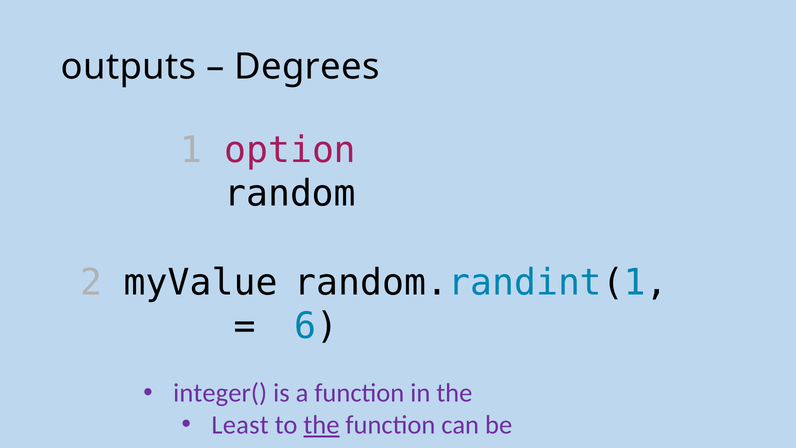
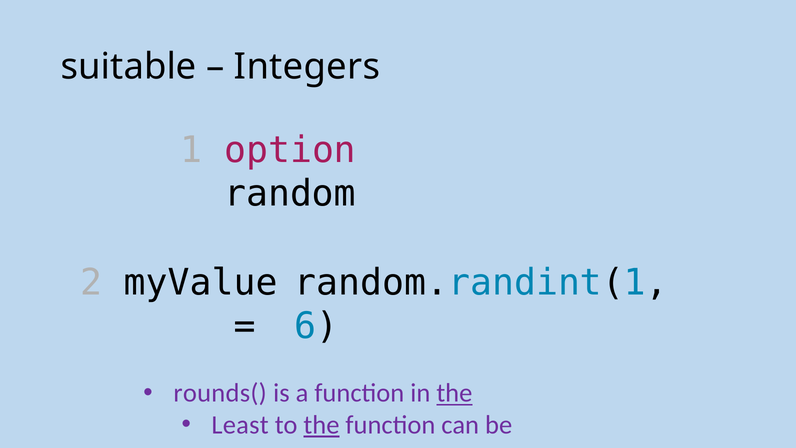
outputs: outputs -> suitable (129, 67)
Degrees: Degrees -> Integers (307, 67)
integer(: integer( -> rounds( (220, 393)
the underline: none -> present (454, 393)
